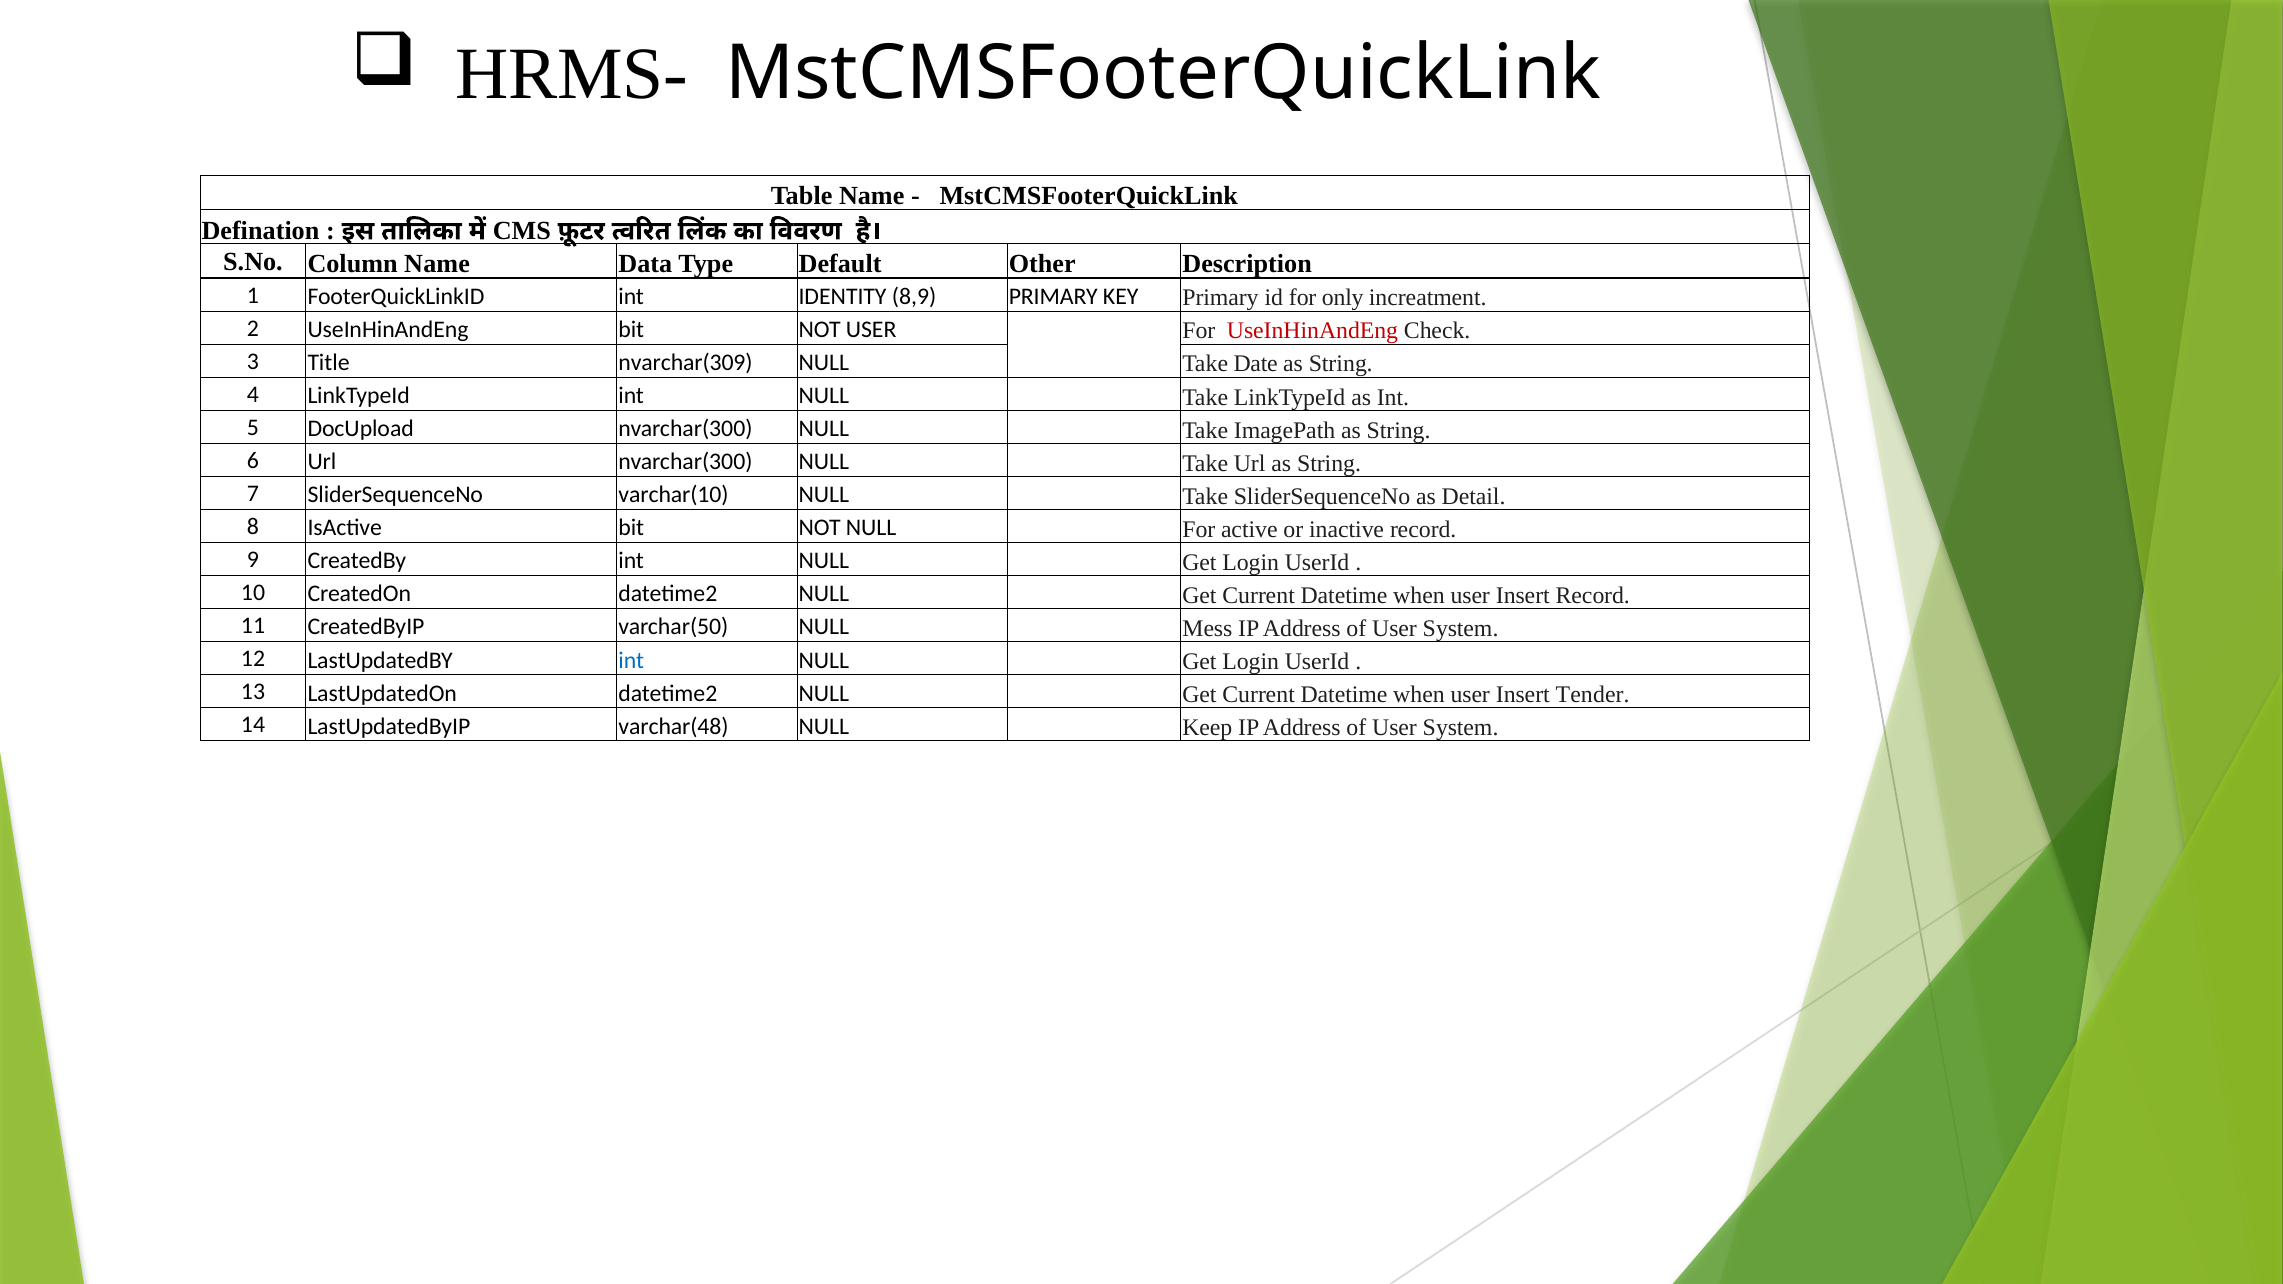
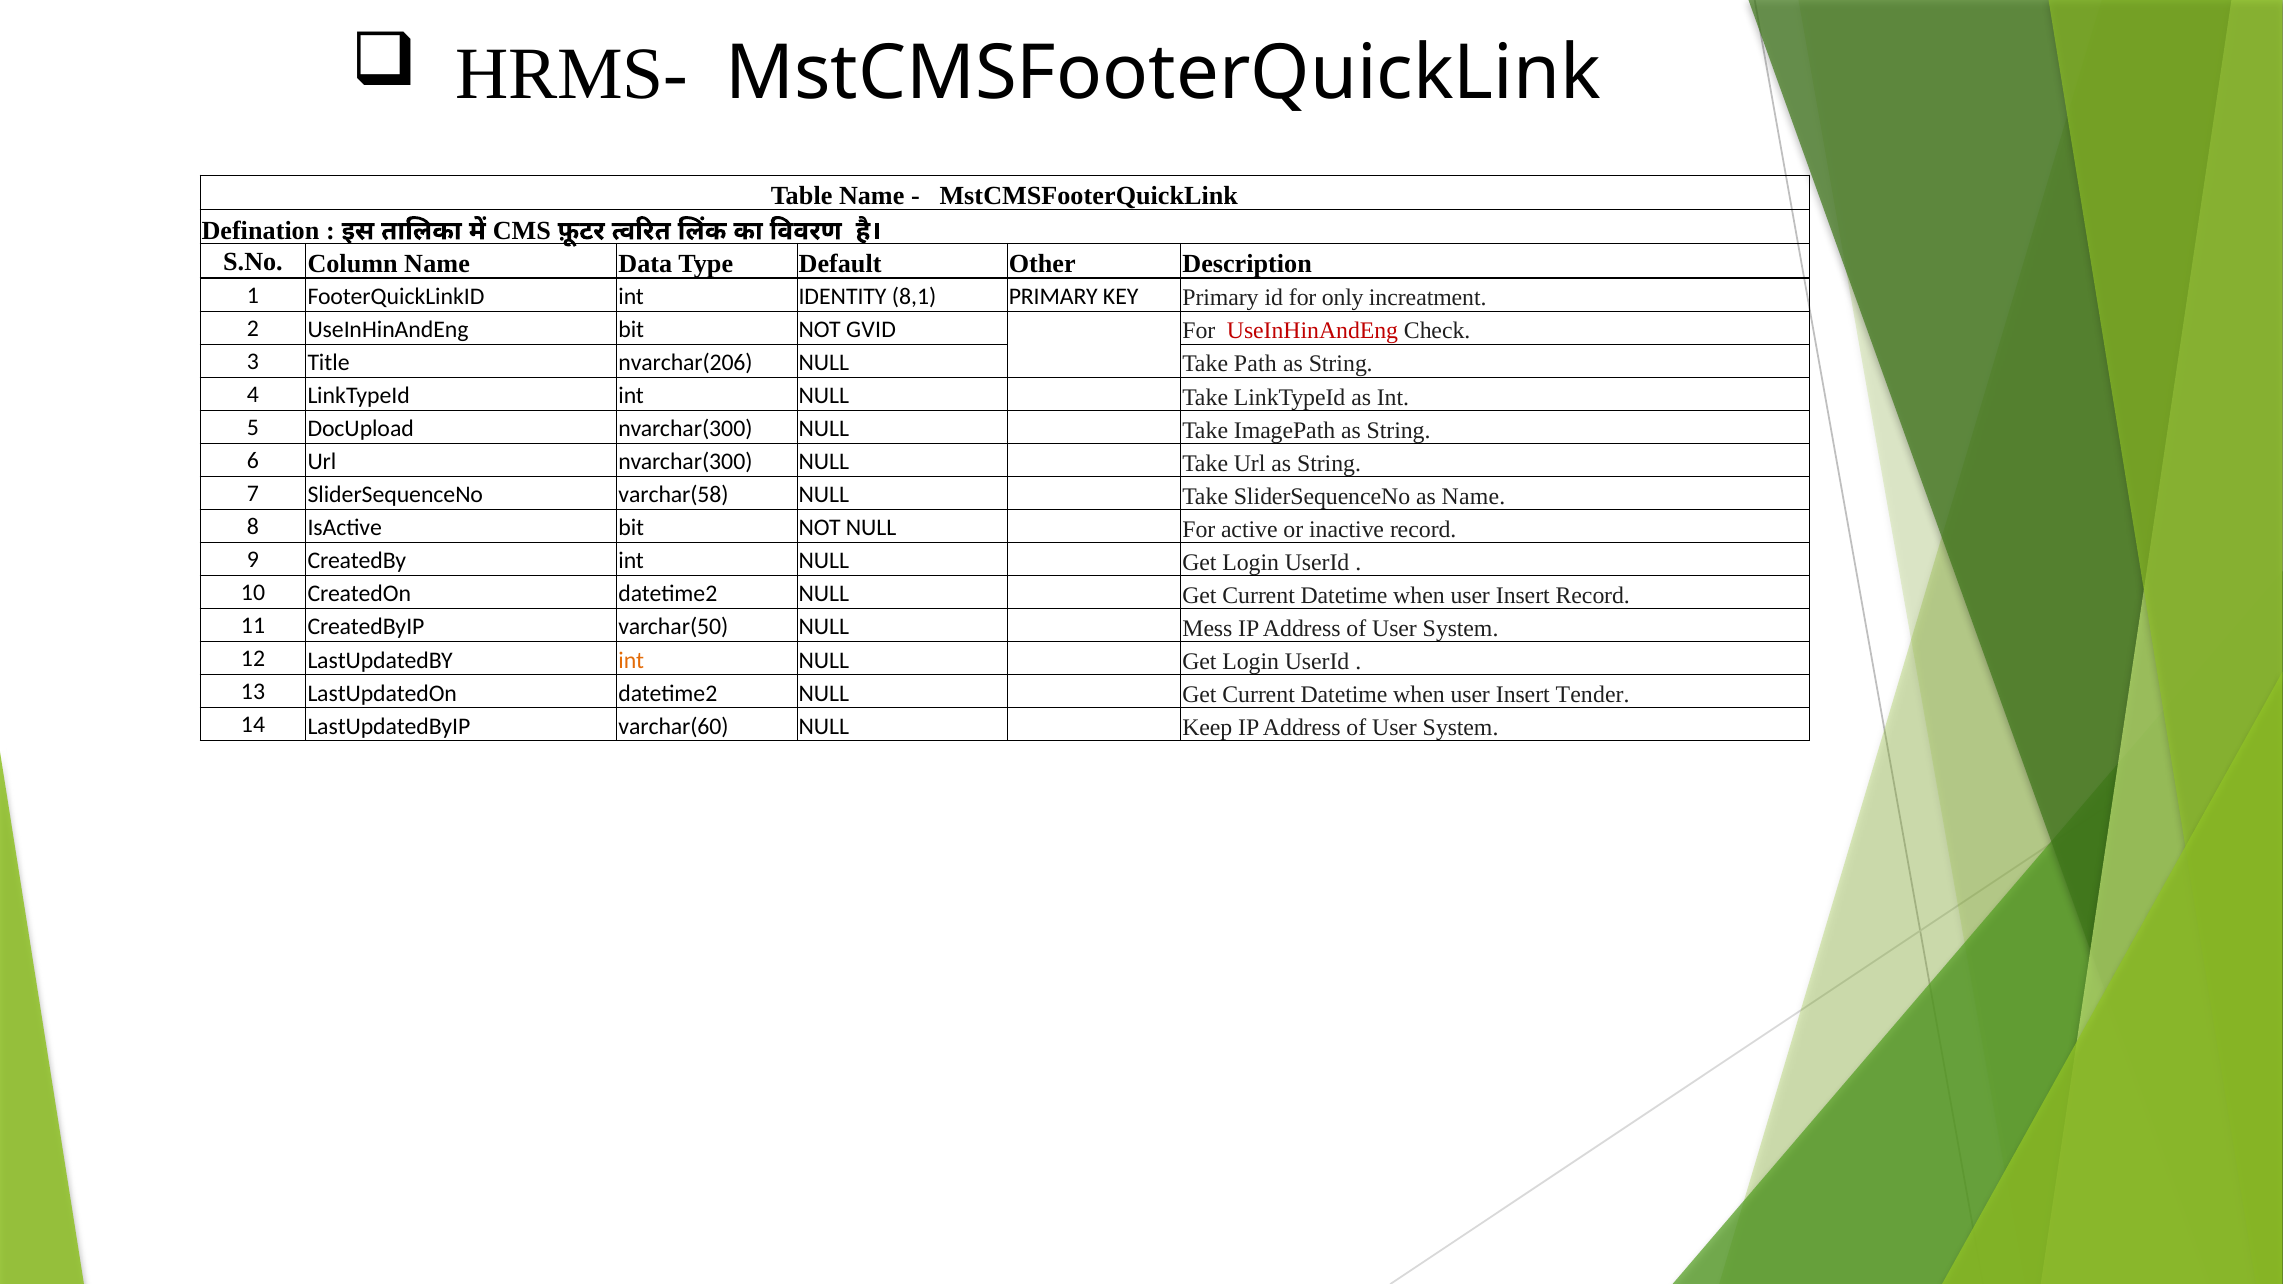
8,9: 8,9 -> 8,1 (914, 297)
NOT USER: USER -> GVID (871, 330)
nvarchar(309: nvarchar(309 -> nvarchar(206 (686, 363)
Date: Date -> Path (1255, 364)
varchar(10: varchar(10 -> varchar(58 (674, 495)
as Detail: Detail -> Name (1473, 496)
int colour: blue -> orange (631, 660)
varchar(48: varchar(48 -> varchar(60 (674, 726)
